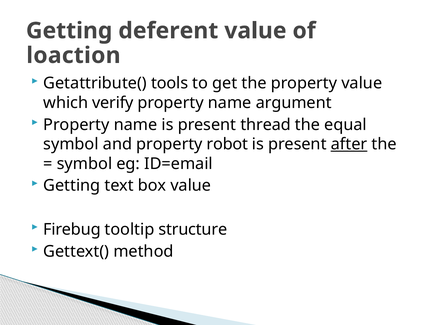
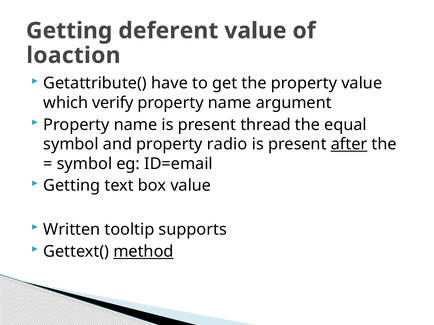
tools: tools -> have (170, 83)
robot: robot -> radio (227, 144)
Firebug: Firebug -> Written (72, 230)
structure: structure -> supports (193, 230)
method underline: none -> present (143, 252)
